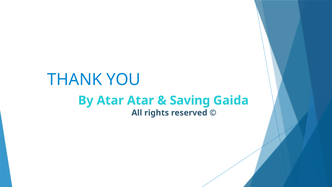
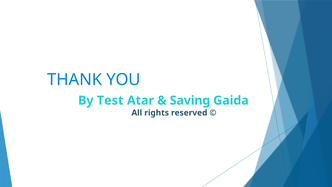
By Atar: Atar -> Test (110, 100)
